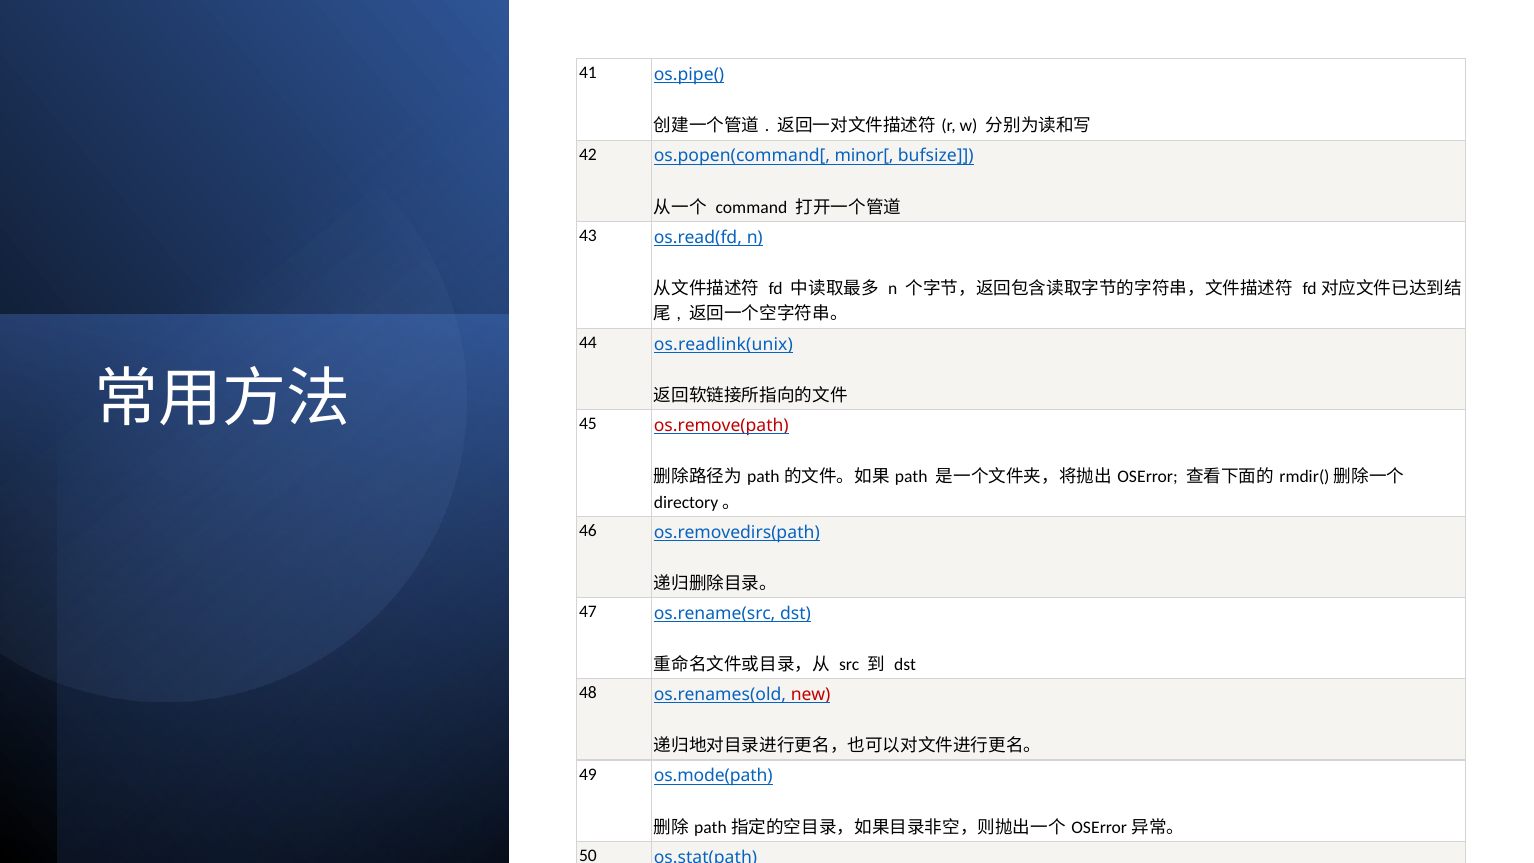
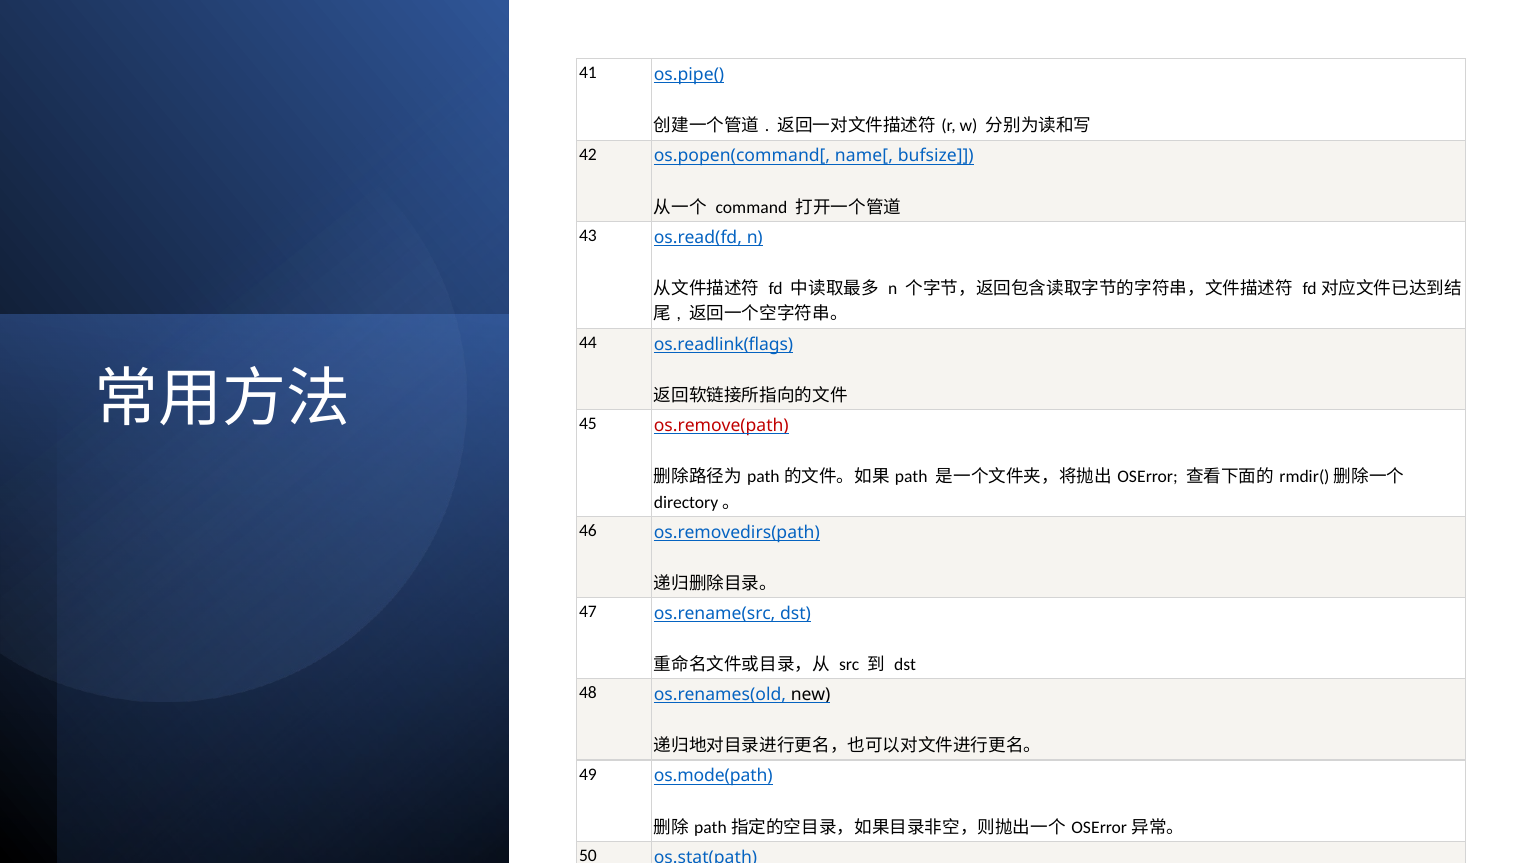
minor[: minor[ -> name[ (864, 156)
os.readlink(unix: os.readlink(unix -> os.readlink(flags (724, 344)
new colour: red -> black (811, 695)
